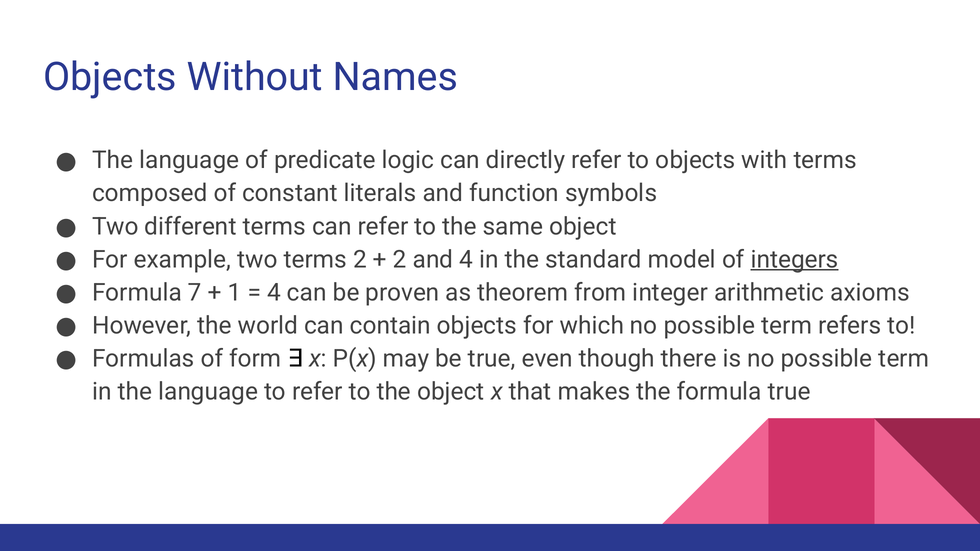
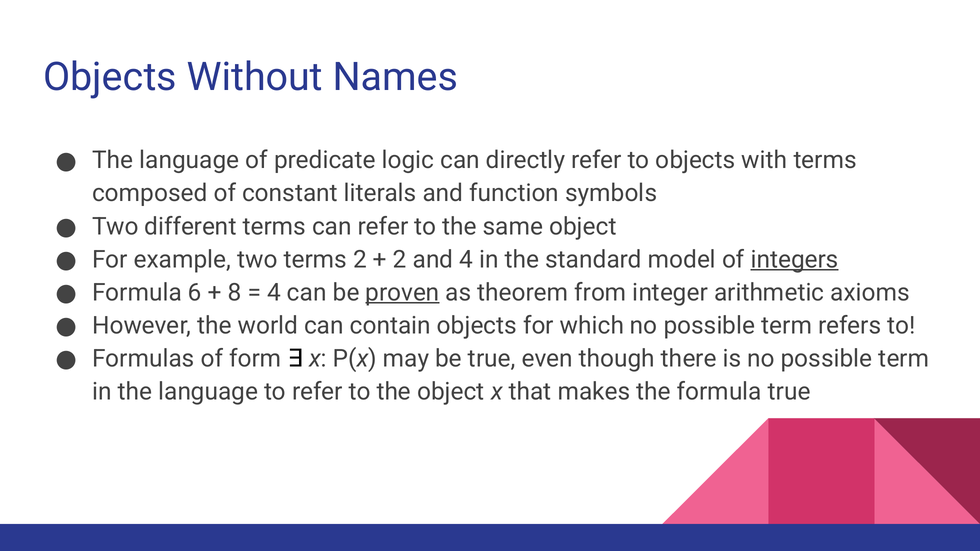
7: 7 -> 6 (195, 293)
1: 1 -> 8 (235, 293)
proven underline: none -> present (402, 293)
